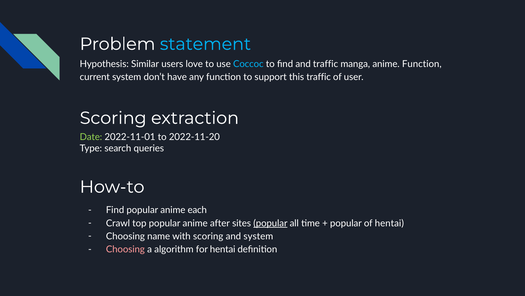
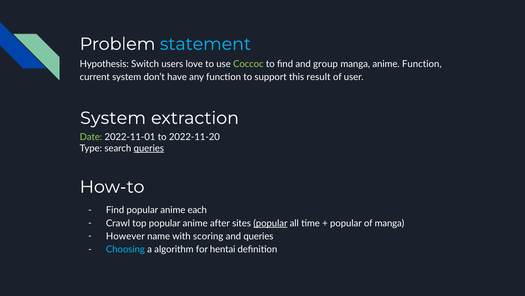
Similar: Similar -> Switch (145, 64)
Coccoc colour: light blue -> light green (248, 64)
and traffic: traffic -> group (326, 64)
this traffic: traffic -> result (319, 77)
Scoring: Scoring -> System (113, 118)
queries underline: none -> present (149, 148)
of hentai: hentai -> manga (389, 223)
Choosing: Choosing -> However (125, 236)
and system: system -> queries (258, 236)
Choosing colour: pink -> light blue (125, 249)
